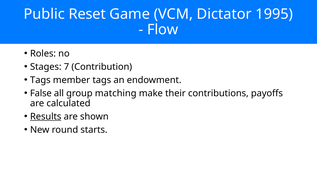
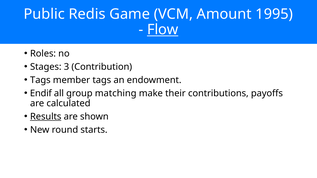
Reset: Reset -> Redis (87, 14)
Dictator: Dictator -> Amount (224, 14)
Flow underline: none -> present (163, 30)
7: 7 -> 3 (66, 67)
False: False -> Endif (41, 93)
